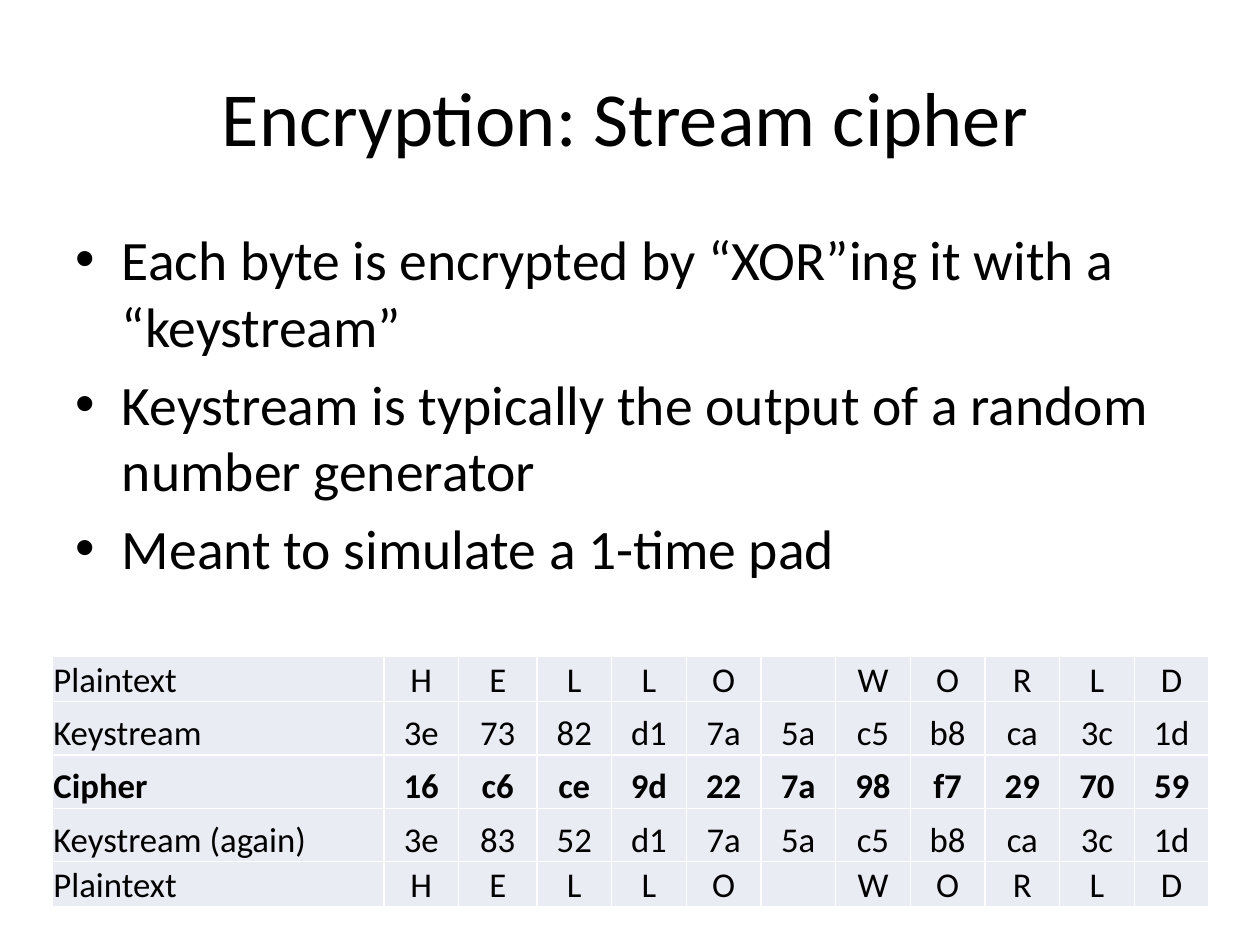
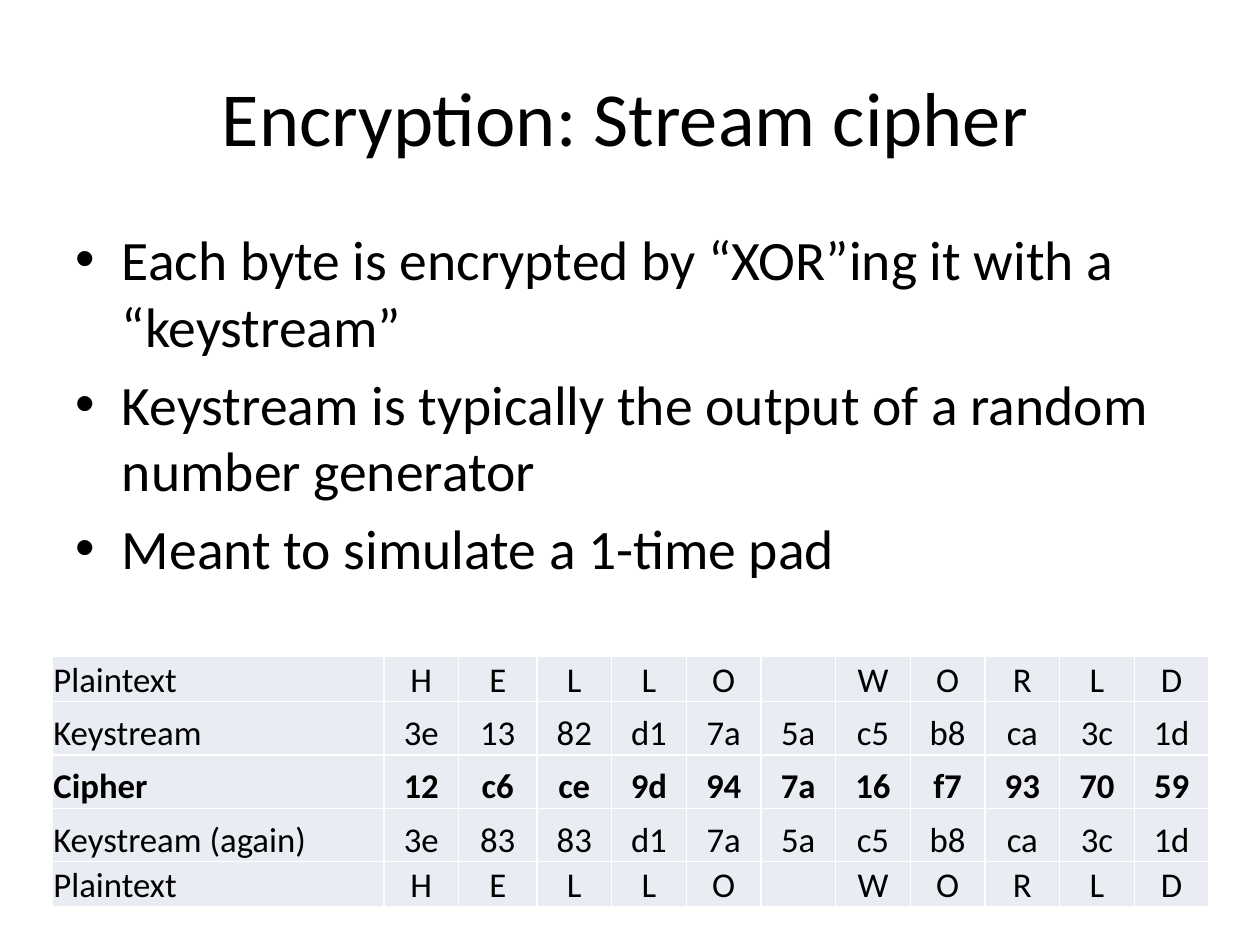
73: 73 -> 13 (498, 734)
16: 16 -> 12 (421, 788)
22: 22 -> 94 (724, 788)
98: 98 -> 16 (873, 788)
29: 29 -> 93 (1022, 788)
83 52: 52 -> 83 (574, 841)
